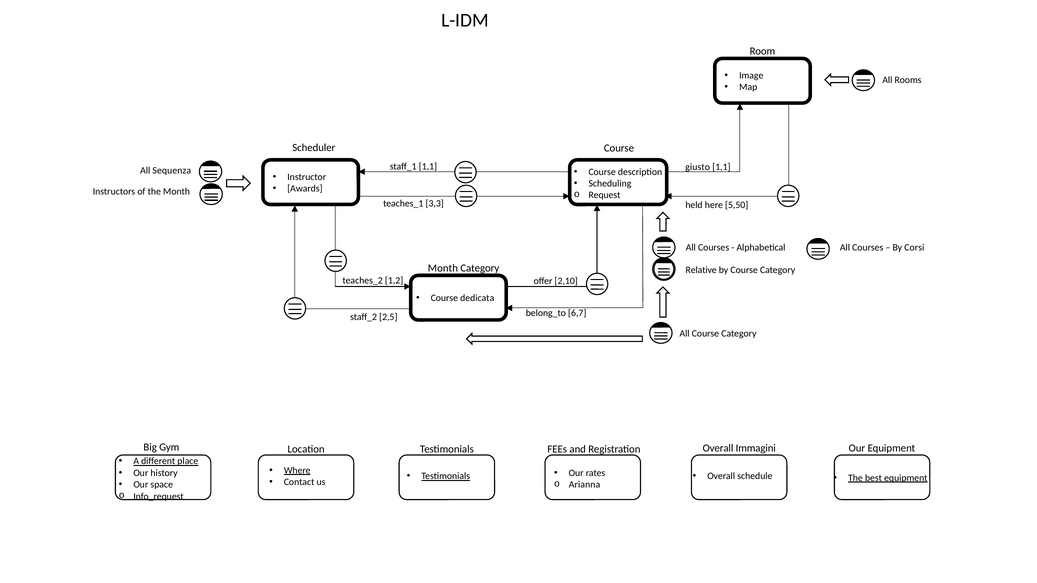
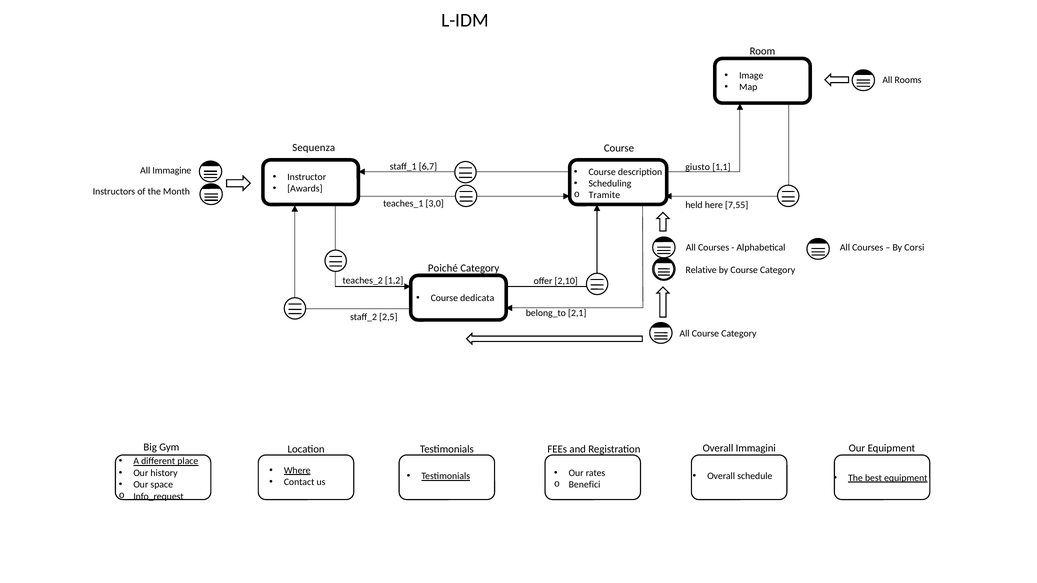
Scheduler: Scheduler -> Sequenza (314, 148)
staff_1 1,1: 1,1 -> 6,7 (428, 166)
Sequenza: Sequenza -> Immagine (172, 171)
Request: Request -> Tramite (604, 195)
3,3: 3,3 -> 3,0 (435, 203)
5,50: 5,50 -> 7,55 (737, 205)
Month: Month -> Poiché (443, 268)
6,7: 6,7 -> 2,1 (577, 313)
Arianna: Arianna -> Benefici (585, 485)
